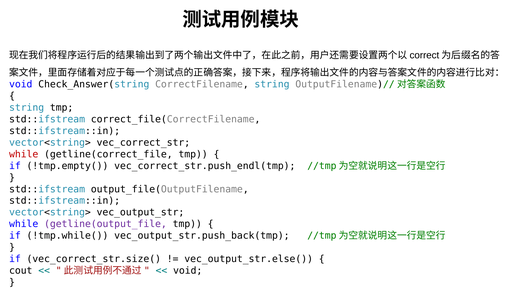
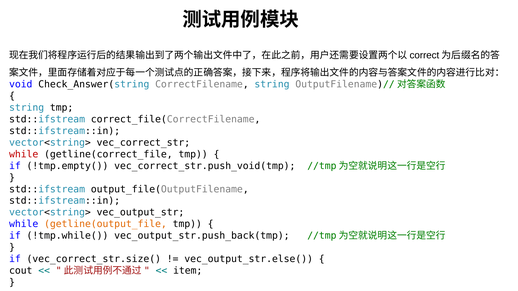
vec_correct_str.push_endl(tmp: vec_correct_str.push_endl(tmp -> vec_correct_str.push_void(tmp (205, 166)
getline(output_file colour: purple -> orange (105, 224)
void: void -> item (188, 271)
